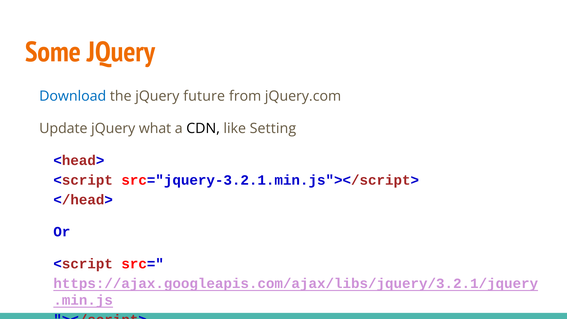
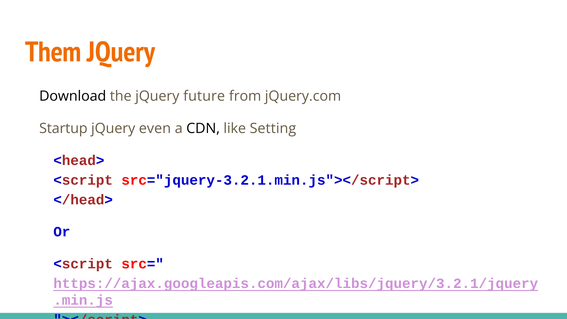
Some: Some -> Them (53, 52)
Download colour: blue -> black (73, 96)
Update: Update -> Startup (63, 128)
what: what -> even (155, 128)
